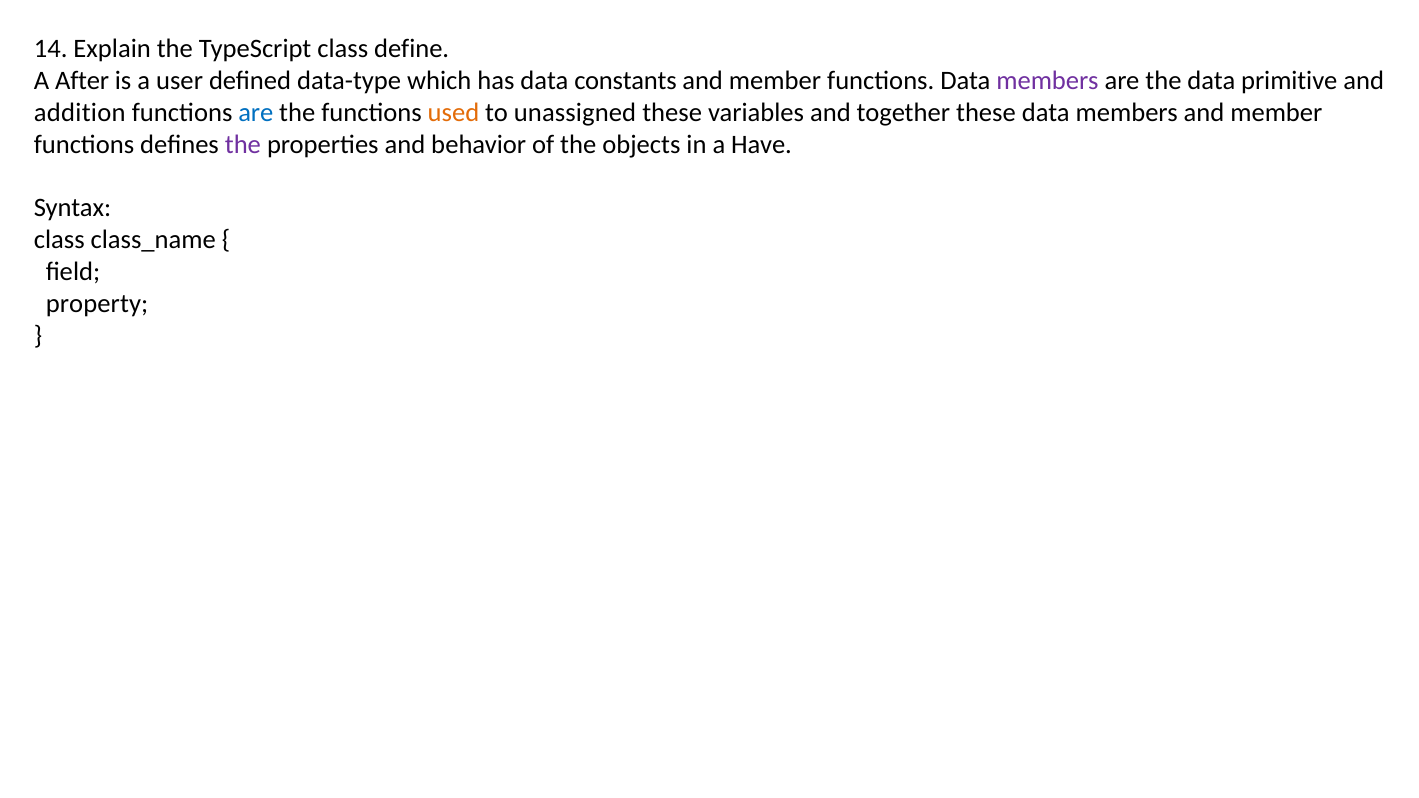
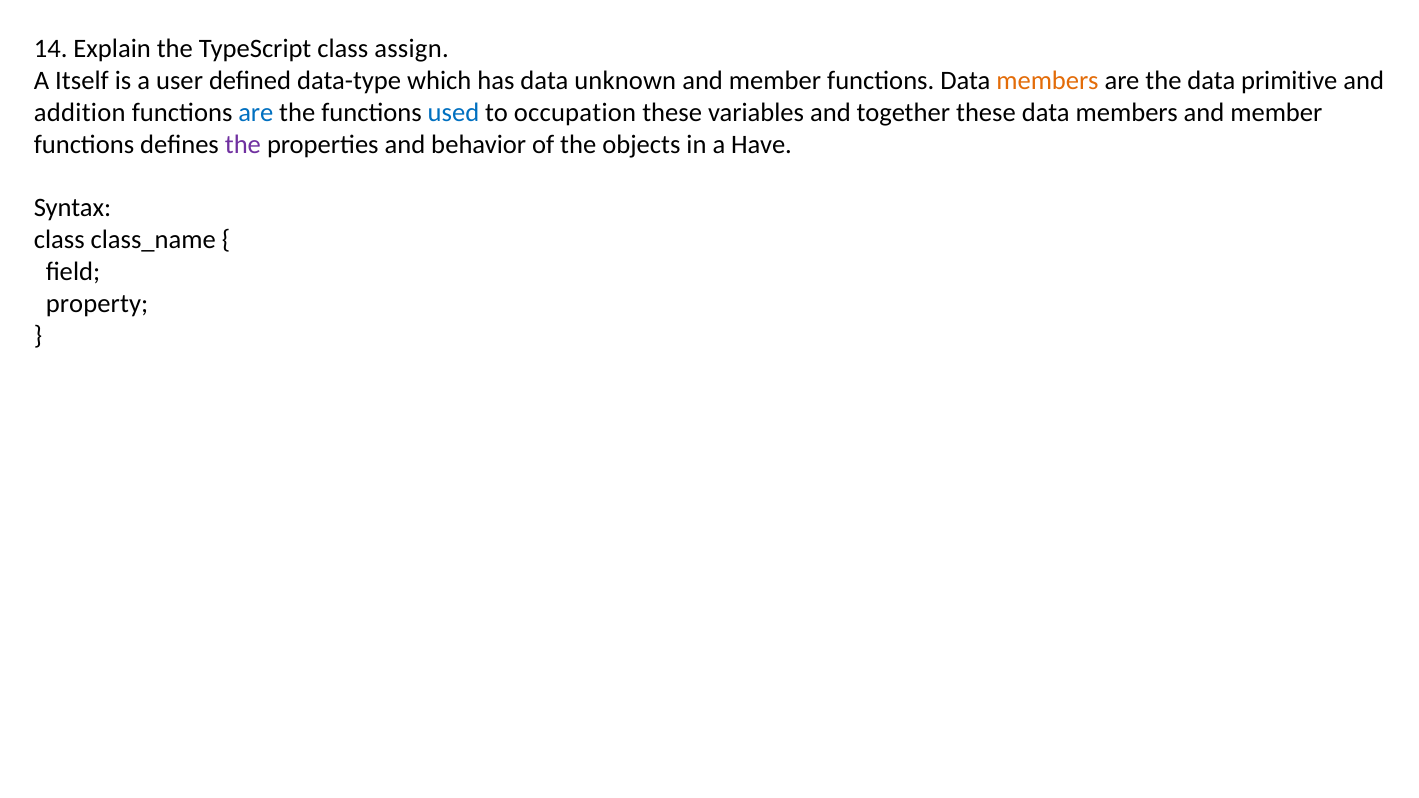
define: define -> assign (412, 49)
After: After -> Itself (82, 81)
constants: constants -> unknown (625, 81)
members colour: purple -> orange (1048, 81)
used colour: orange -> blue (453, 112)
unassigned: unassigned -> occupation (575, 112)
